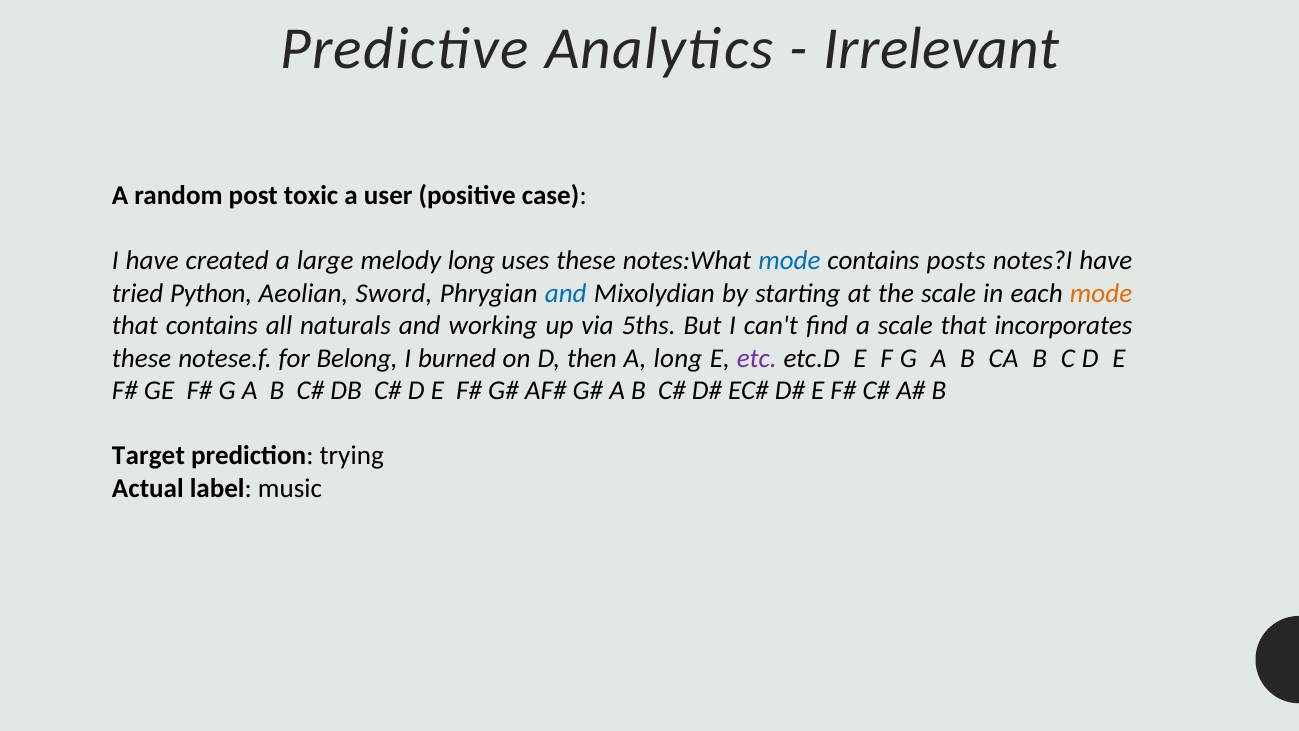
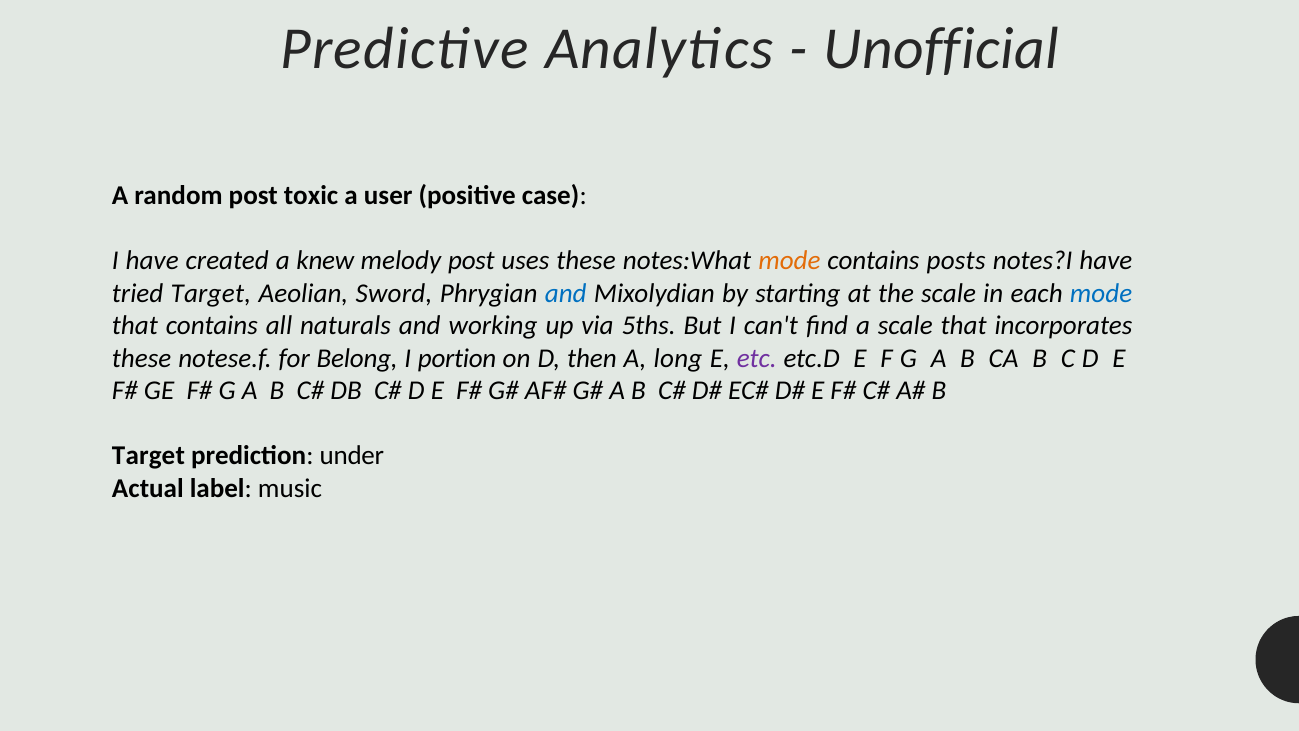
Irrelevant: Irrelevant -> Unofficial (942, 49)
large: large -> knew (325, 261)
melody long: long -> post (471, 261)
mode colour: blue -> orange (789, 261)
tried Python: Python -> Target (211, 293)
mode colour: orange -> blue (1101, 293)
burned: burned -> portion (457, 358)
trying: trying -> under (352, 455)
